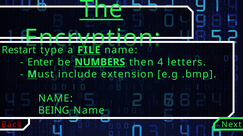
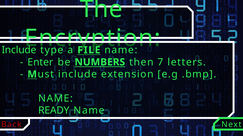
The underline: present -> none (101, 9)
Restart: Restart -> Include (19, 50)
4: 4 -> 7 (160, 62)
BEING: BEING -> READY (54, 111)
